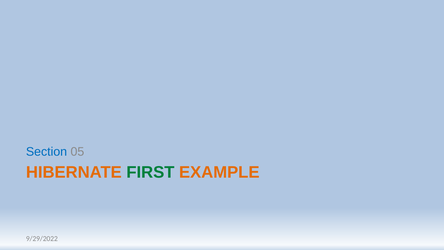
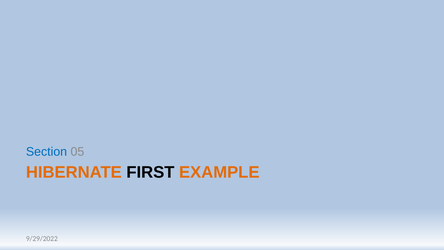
FIRST colour: green -> black (150, 172)
